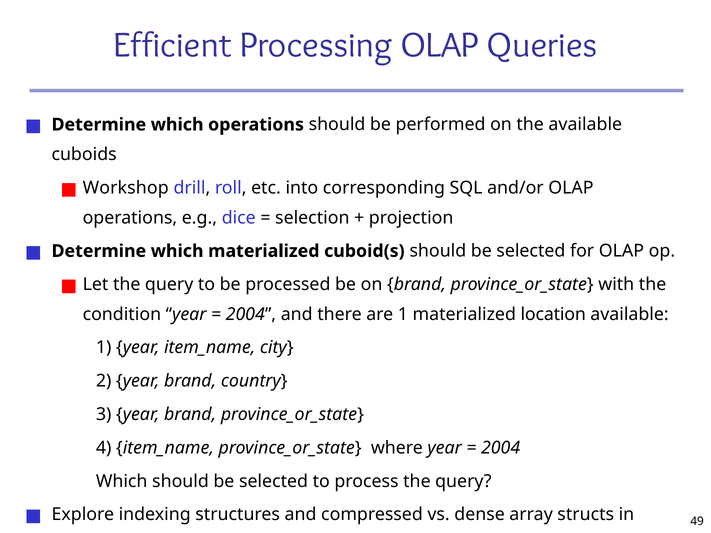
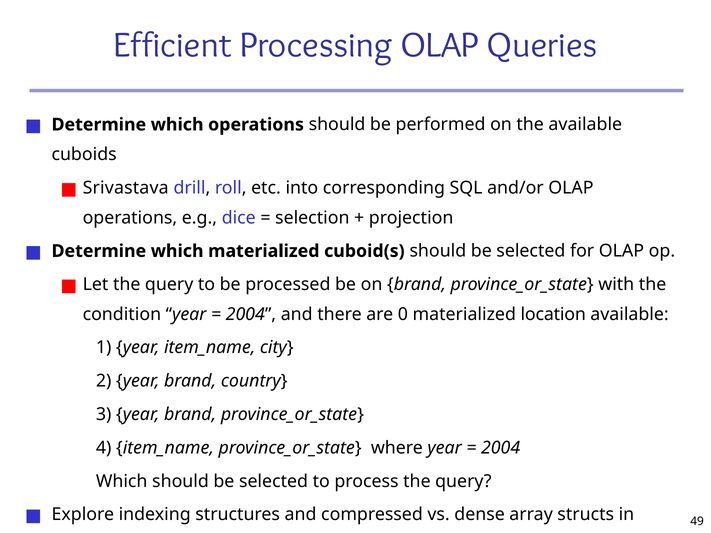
Workshop: Workshop -> Srivastava (126, 188)
are 1: 1 -> 0 (403, 314)
